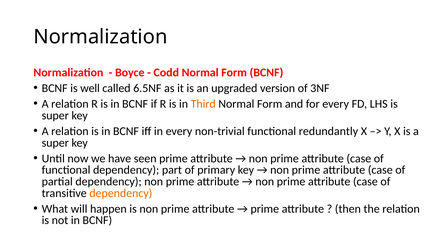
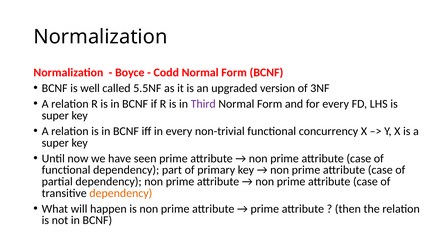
6.5NF: 6.5NF -> 5.5NF (147, 88)
Third colour: orange -> purple (203, 104)
redundantly: redundantly -> concurrency (328, 131)
